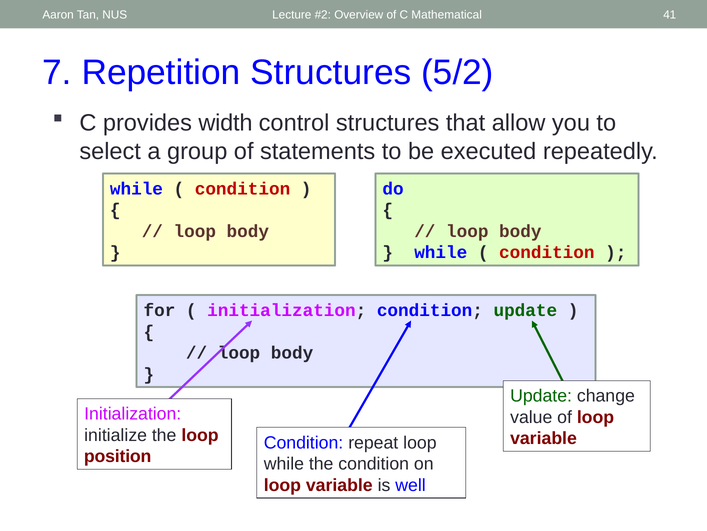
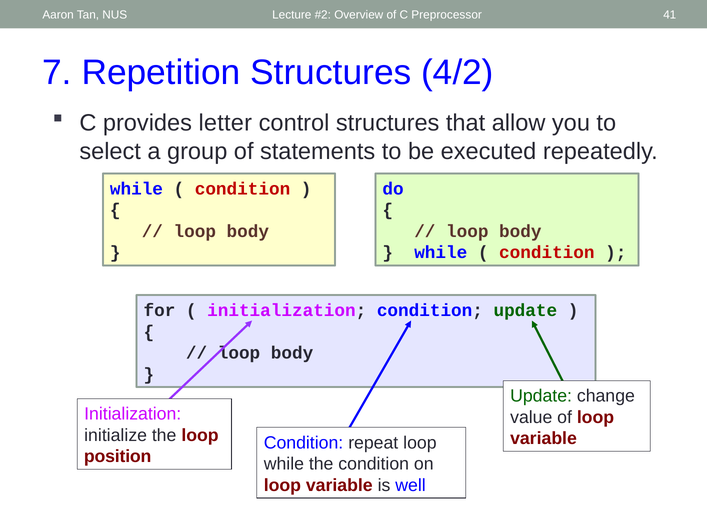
Mathematical: Mathematical -> Preprocessor (447, 15)
5/2: 5/2 -> 4/2 (457, 73)
width: width -> letter (225, 123)
